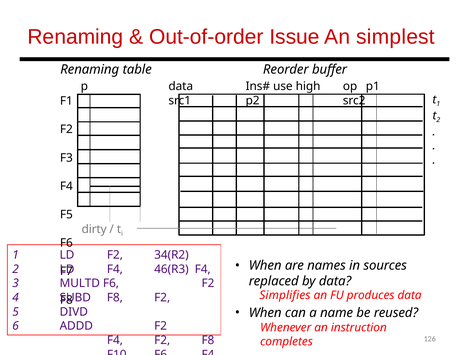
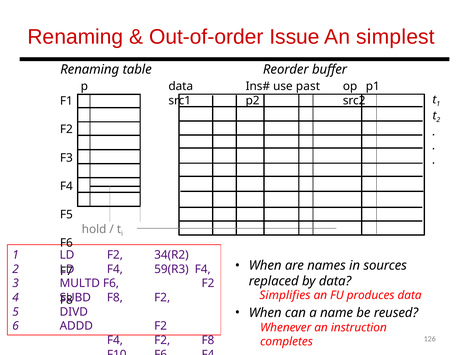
high: high -> past (308, 86)
dirty: dirty -> hold (94, 229)
46(R3: 46(R3 -> 59(R3 (171, 269)
